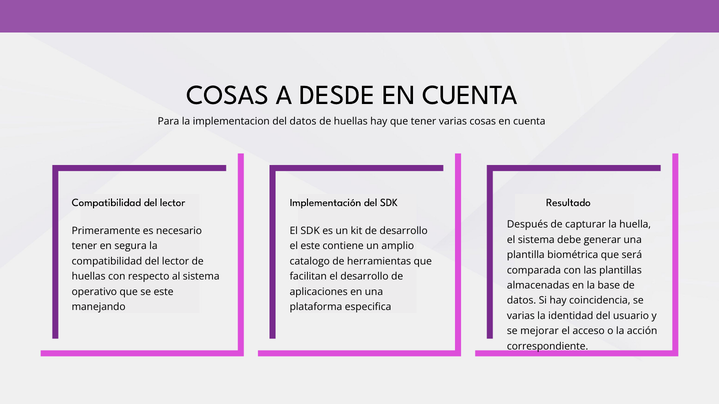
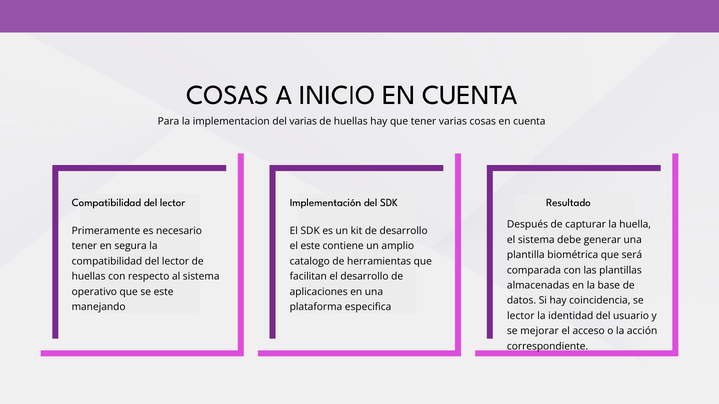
DESDE: DESDE -> INICIO (337, 95)
del datos: datos -> varias (303, 122)
varias: varias -> lector (521, 316)
